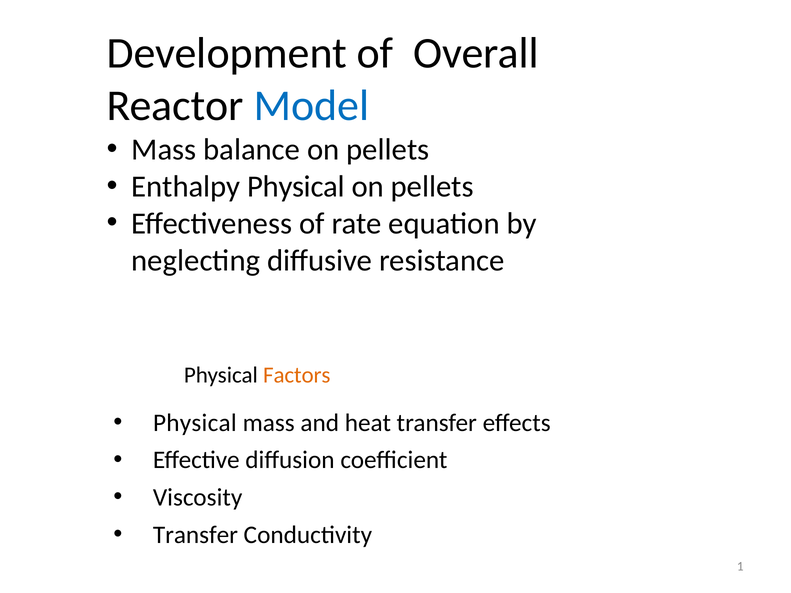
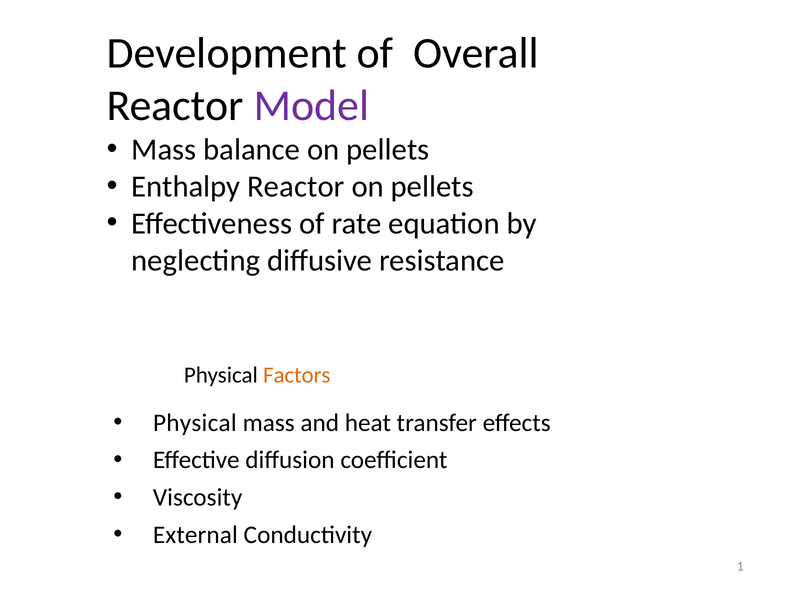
Model colour: blue -> purple (311, 106)
Enthalpy Physical: Physical -> Reactor (296, 187)
Transfer: Transfer -> External (195, 535)
